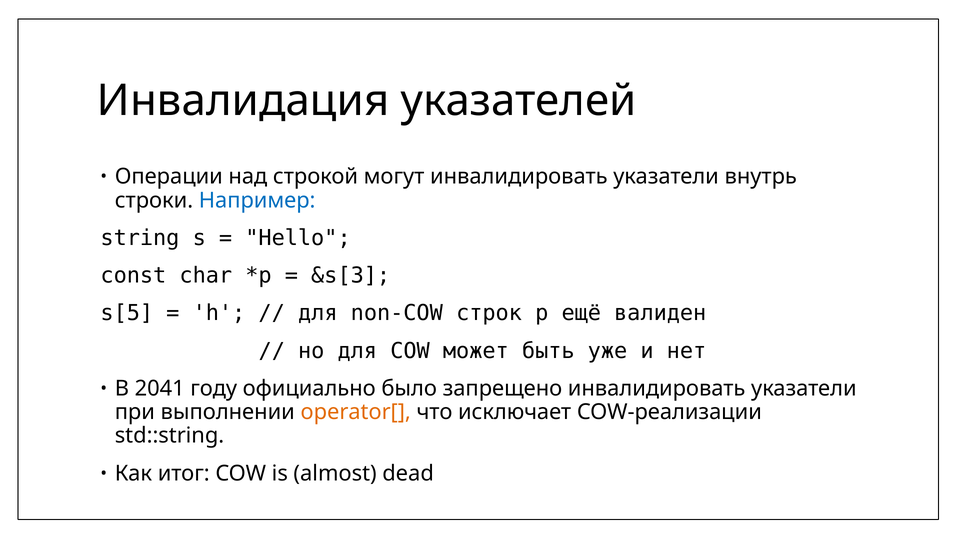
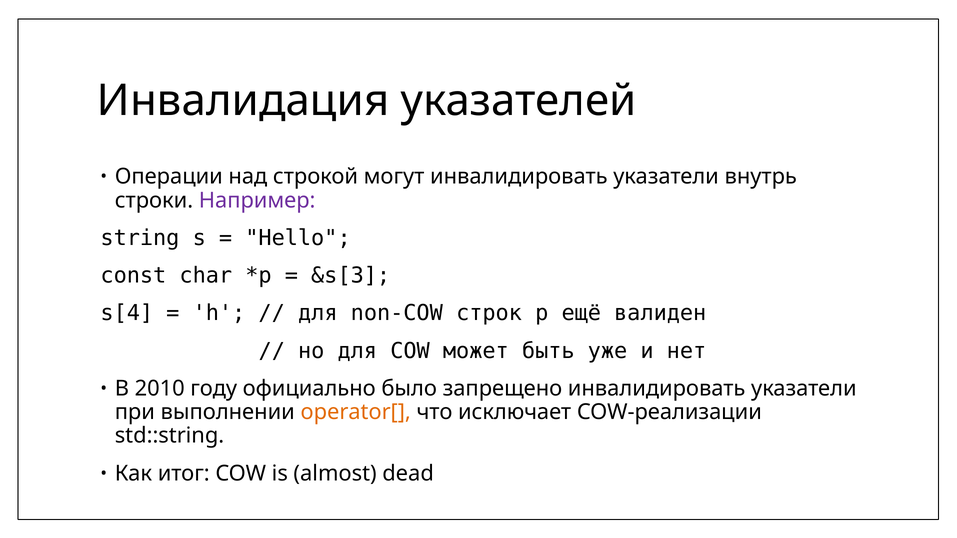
Например colour: blue -> purple (257, 200)
s[5: s[5 -> s[4 (127, 313)
2041: 2041 -> 2010 (160, 389)
